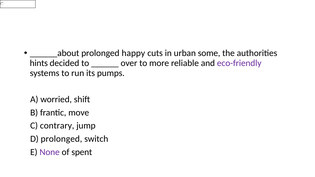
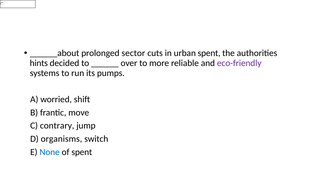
happy: happy -> sector (133, 53)
urban some: some -> spent (209, 53)
D prolonged: prolonged -> organisms (61, 139)
None colour: purple -> blue (50, 152)
